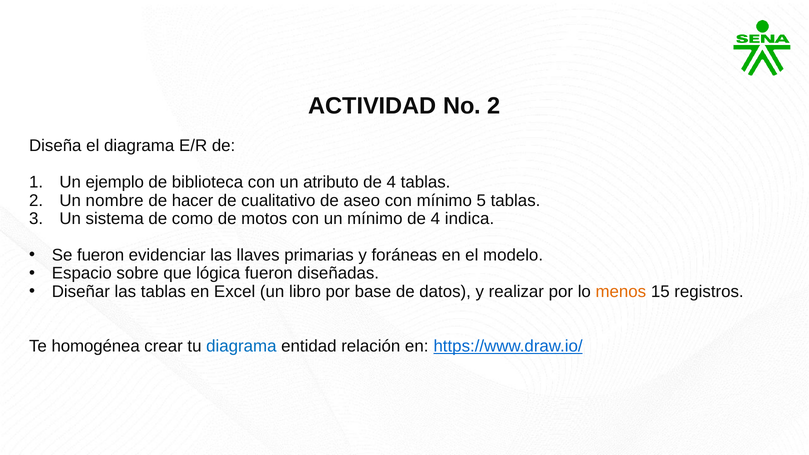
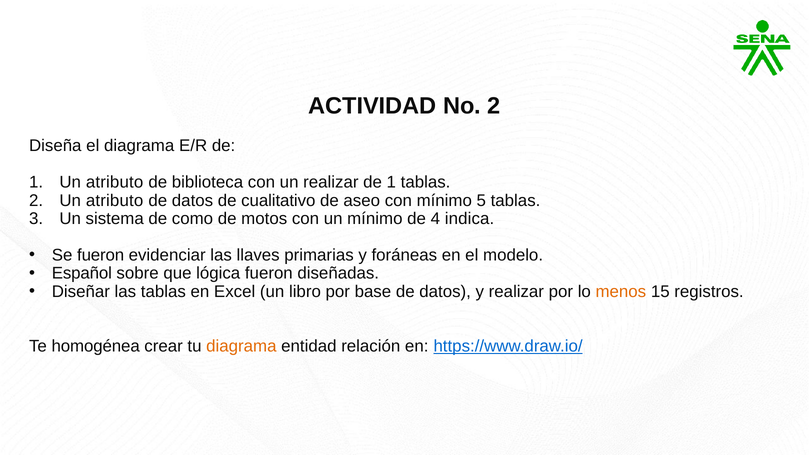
ejemplo: ejemplo -> atributo (115, 182)
un atributo: atributo -> realizar (331, 182)
4: 4 -> 1 (391, 182)
2 Un nombre: nombre -> atributo (115, 201)
hacer: hacer -> datos (192, 201)
Espacio: Espacio -> Español (82, 273)
diagrama colour: blue -> orange (241, 346)
